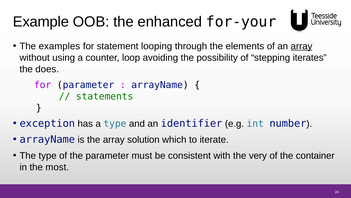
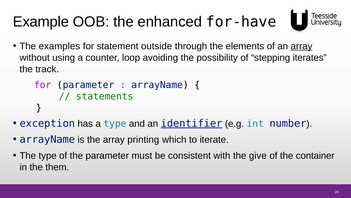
for-your: for-your -> for-have (241, 22)
looping: looping -> outside (157, 46)
does: does -> track (47, 69)
identifier underline: none -> present (192, 123)
solution: solution -> printing (143, 139)
very: very -> give (258, 155)
most: most -> them (57, 167)
